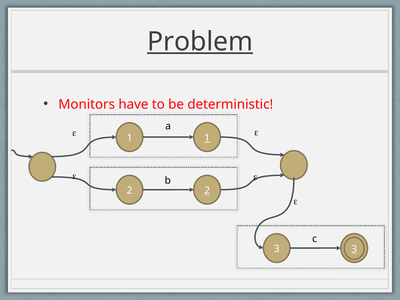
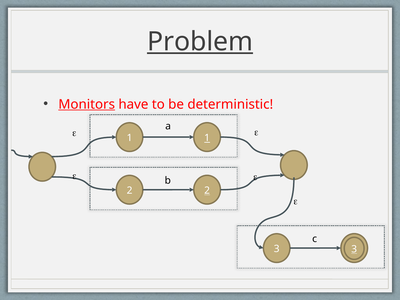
Monitors underline: none -> present (87, 104)
